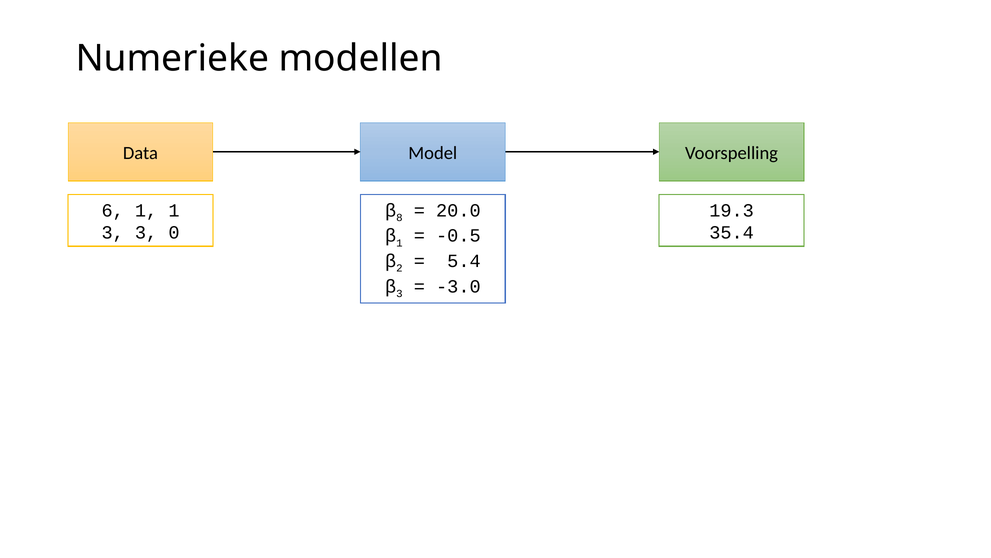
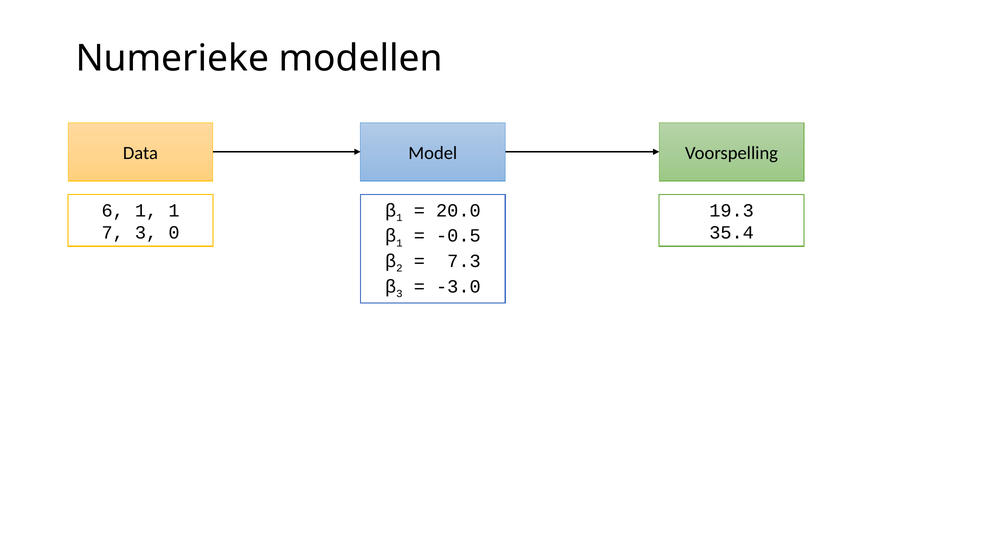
8: 8 -> 1 (399, 217)
3: 3 -> 7 (113, 233)
5.4: 5.4 -> 7.3 (464, 261)
